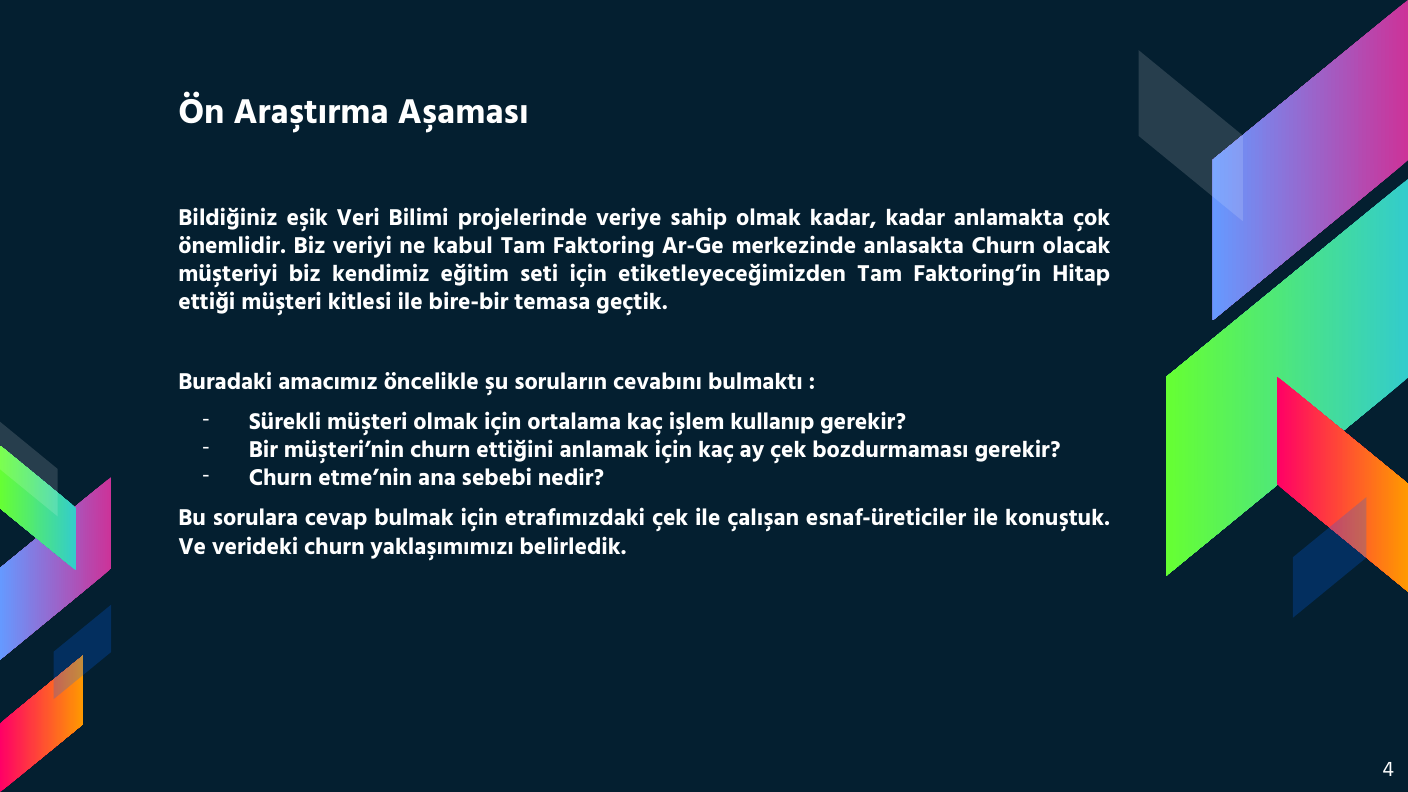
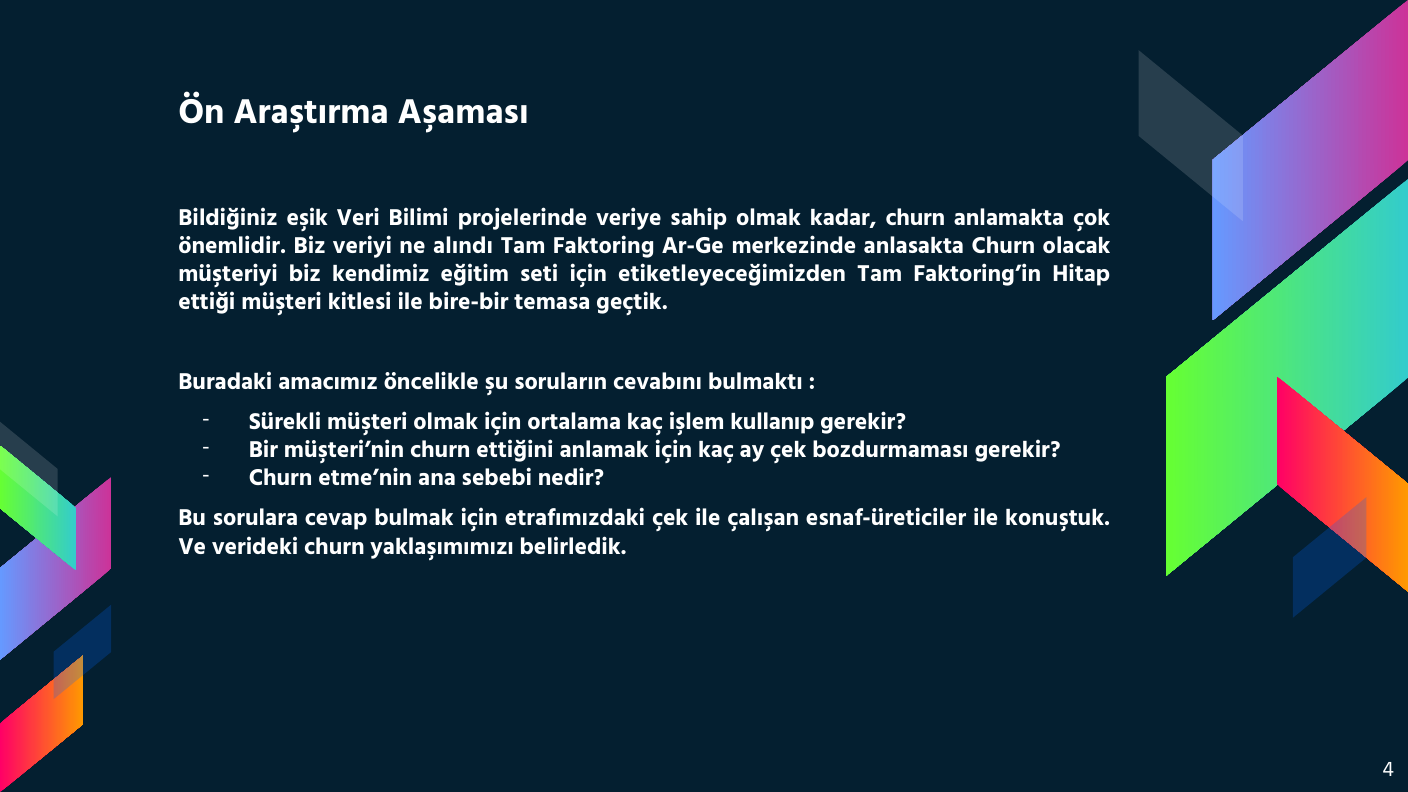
kadar kadar: kadar -> churn (915, 218)
kabul: kabul -> alındı (463, 246)
